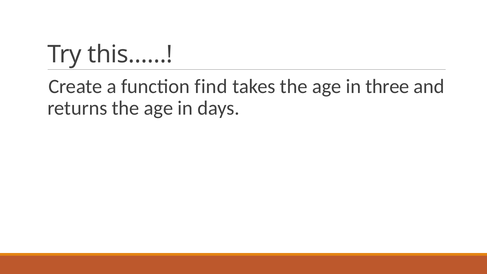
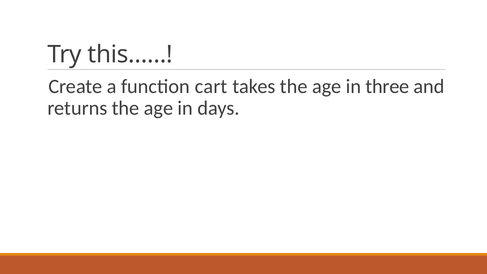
find: find -> cart (211, 86)
